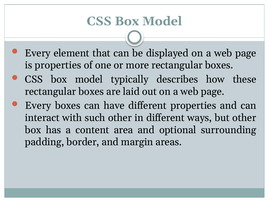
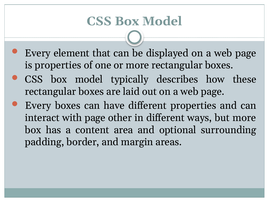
with such: such -> page (95, 118)
but other: other -> more (244, 118)
